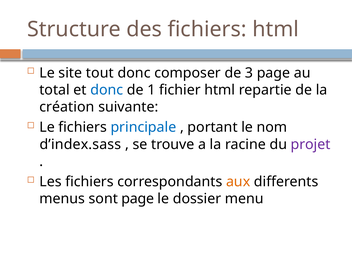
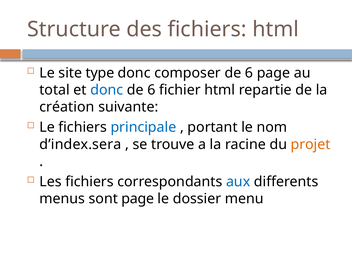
tout: tout -> type (100, 73)
composer de 3: 3 -> 6 (249, 73)
1: 1 -> 6 (151, 90)
d’index.sass: d’index.sass -> d’index.sera (80, 144)
projet colour: purple -> orange (311, 144)
aux colour: orange -> blue (238, 182)
